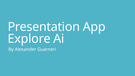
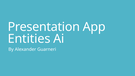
Explore: Explore -> Entities (29, 39)
